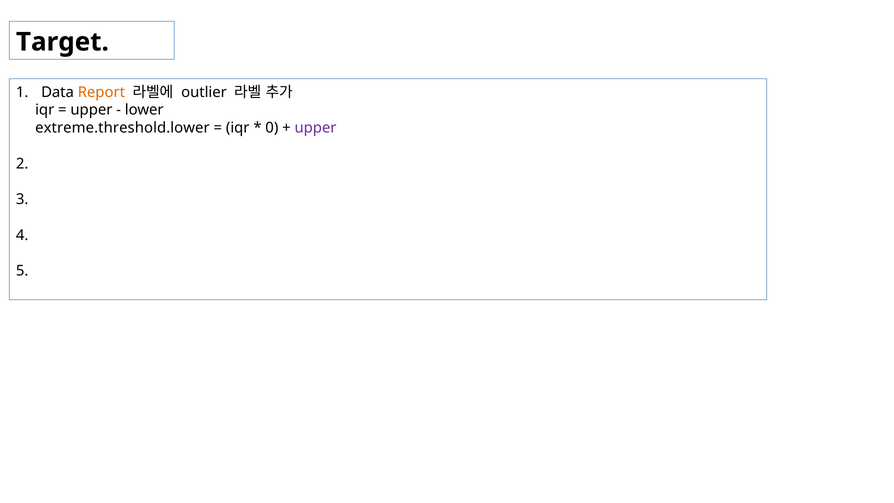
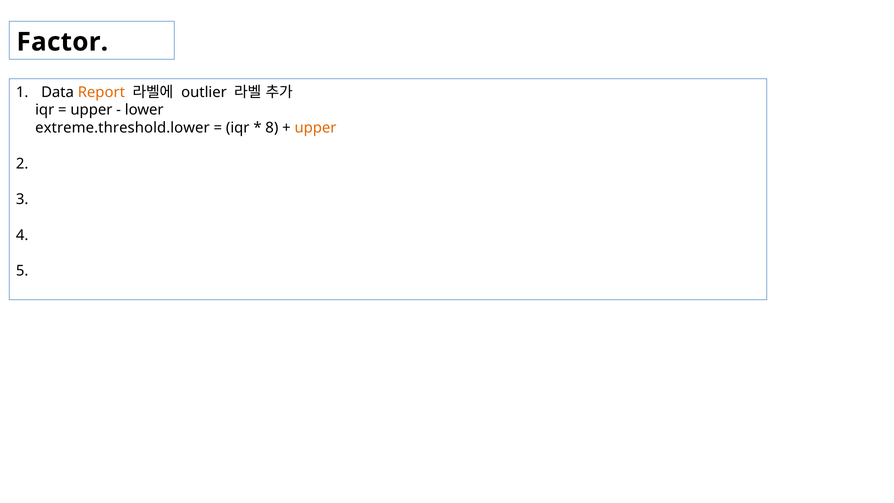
Target: Target -> Factor (62, 42)
0: 0 -> 8 (272, 128)
upper colour: purple -> orange (315, 128)
